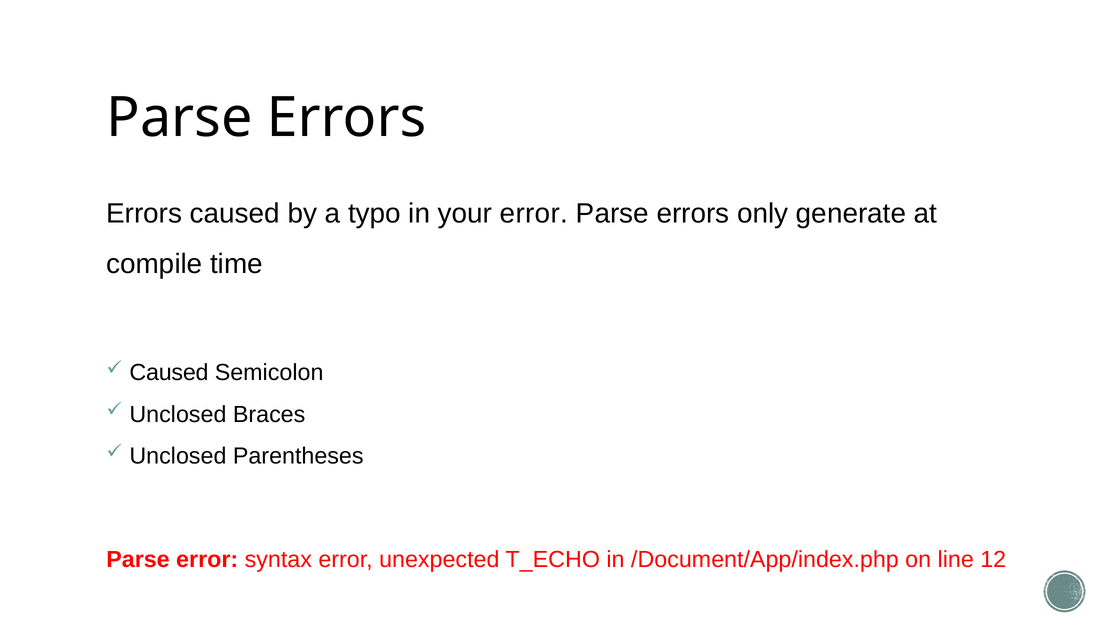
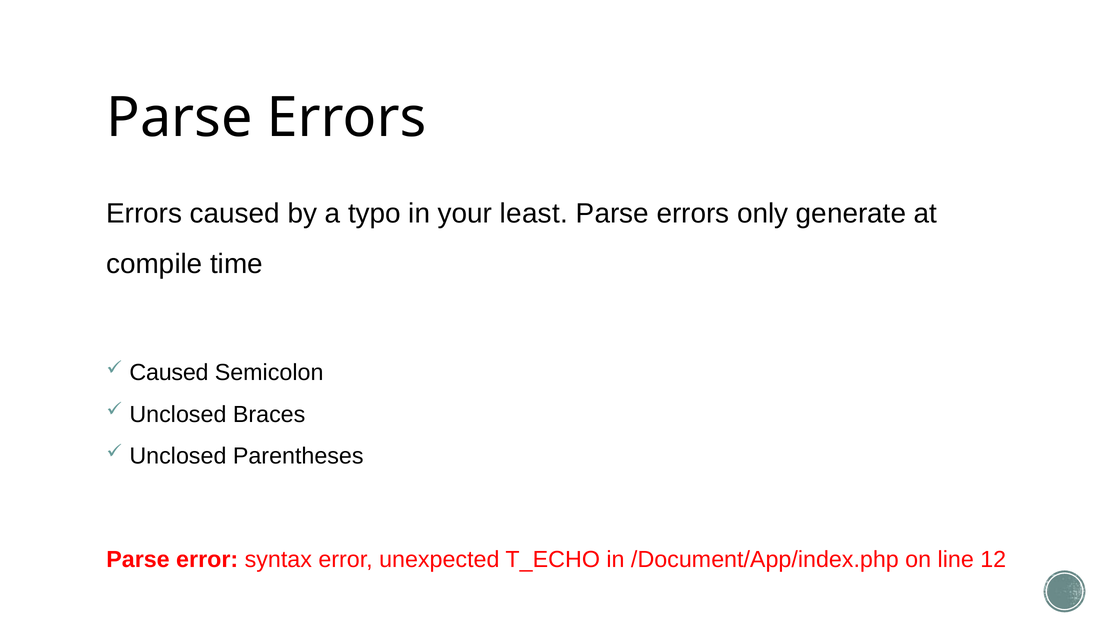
your error: error -> least (534, 214)
